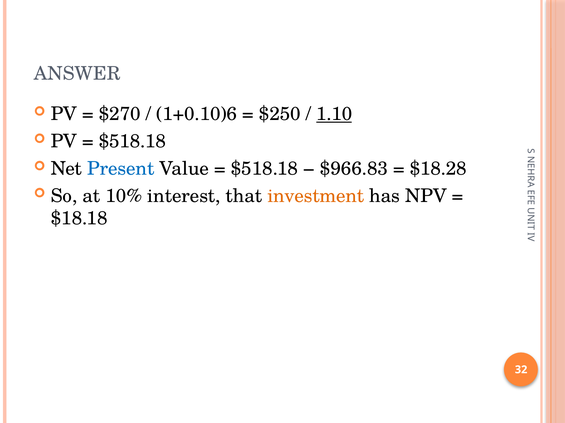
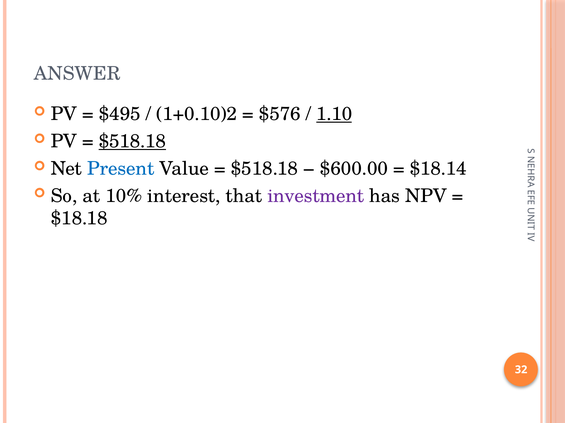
$270: $270 -> $495 (120, 114)
1+0.10)6: 1+0.10)6 -> 1+0.10)2 (197, 114)
$250: $250 -> $576 (280, 114)
$518.18 underline: none -> present (132, 142)
$966.83: $966.83 -> $600.00 (354, 169)
$18.28: $18.28 -> $18.14 (438, 169)
investment colour: orange -> purple (316, 196)
